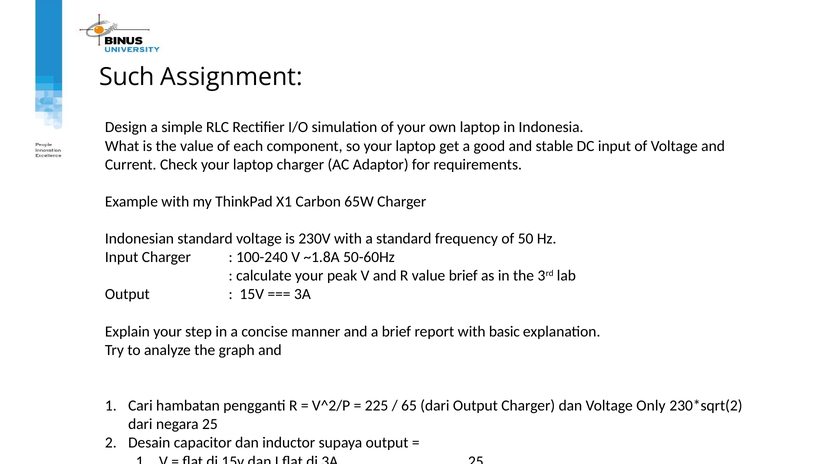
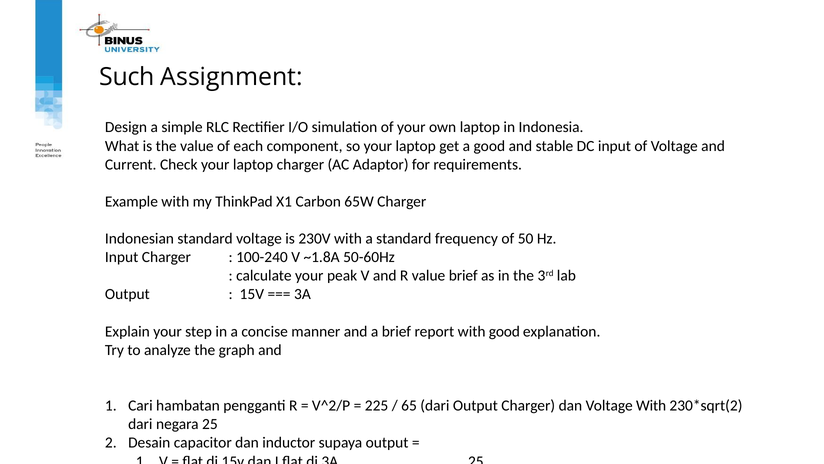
with basic: basic -> good (504, 331)
Voltage Only: Only -> With (651, 405)
